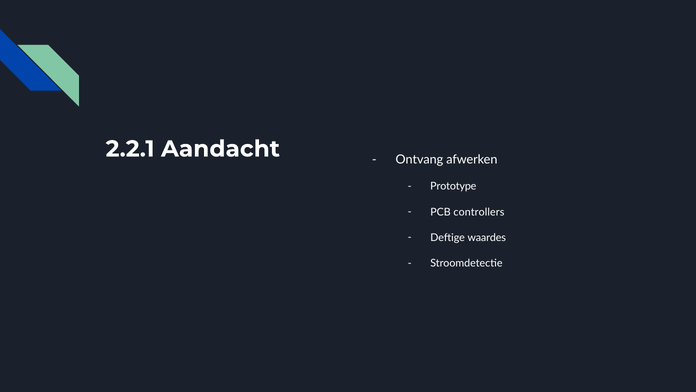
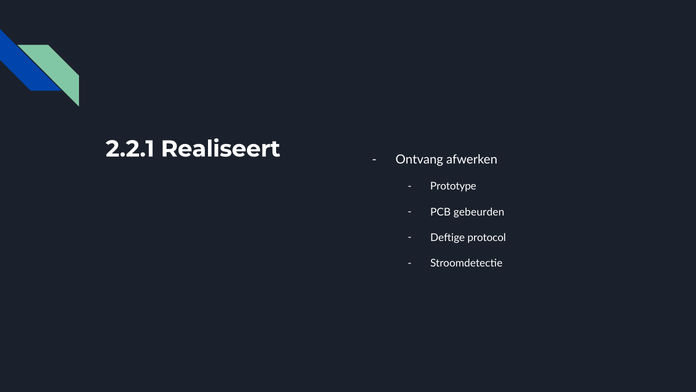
Aandacht: Aandacht -> Realiseert (221, 149)
controllers: controllers -> gebeurden (479, 212)
waardes: waardes -> protocol (487, 237)
